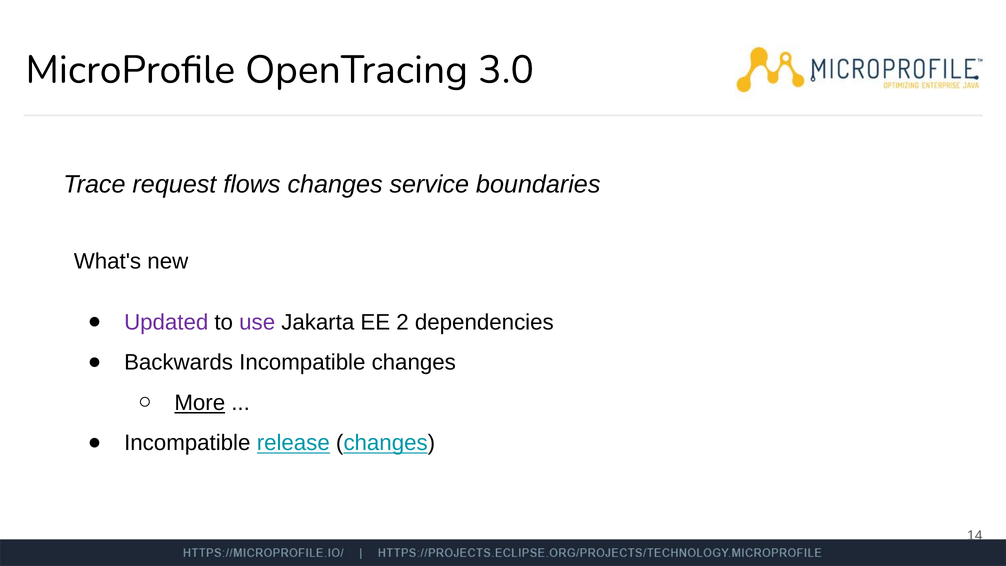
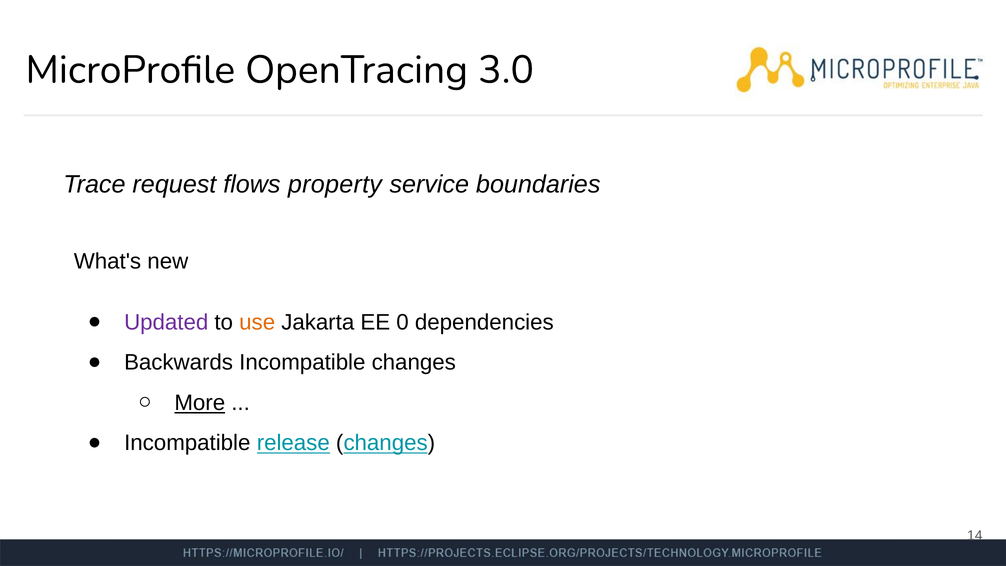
flows changes: changes -> property (335, 184)
use colour: purple -> orange (257, 322)
2: 2 -> 0 (403, 322)
